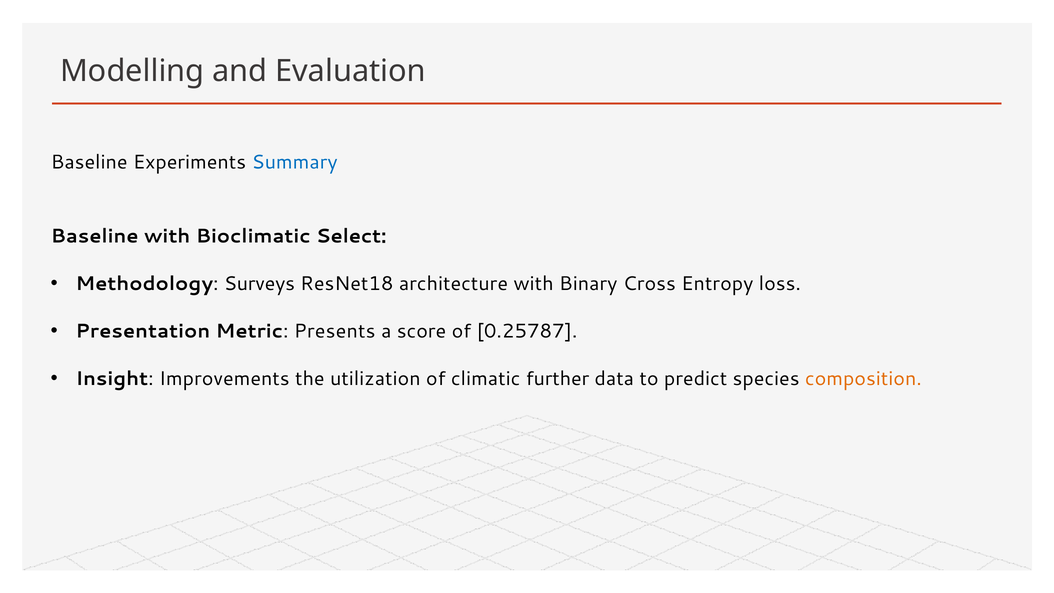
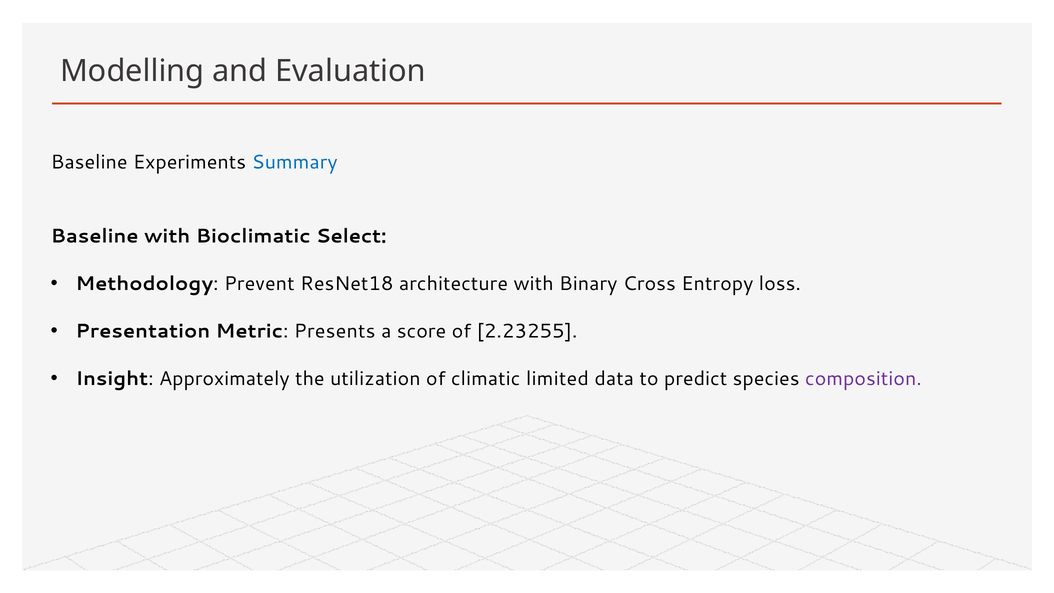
Surveys: Surveys -> Prevent (259, 284)
0.25787: 0.25787 -> 2.23255 (527, 331)
Improvements: Improvements -> Approximately (224, 378)
further: further -> limited (557, 378)
composition colour: orange -> purple (863, 378)
